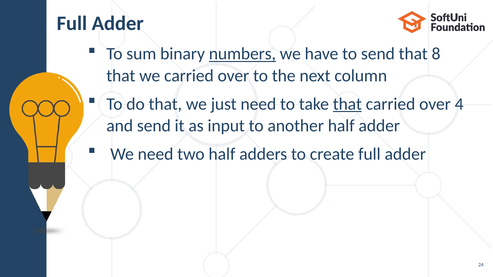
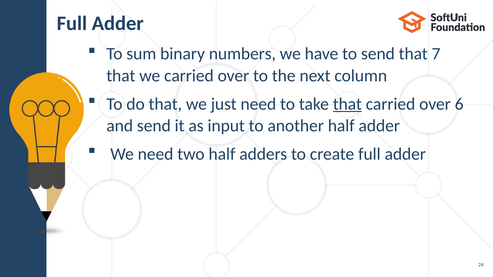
numbers underline: present -> none (242, 54)
8: 8 -> 7 (436, 54)
4: 4 -> 6 (459, 104)
